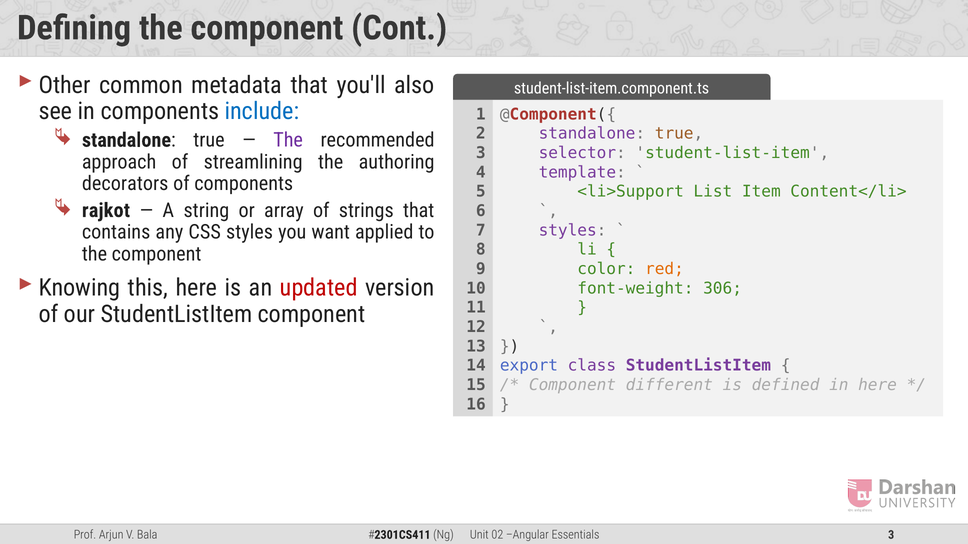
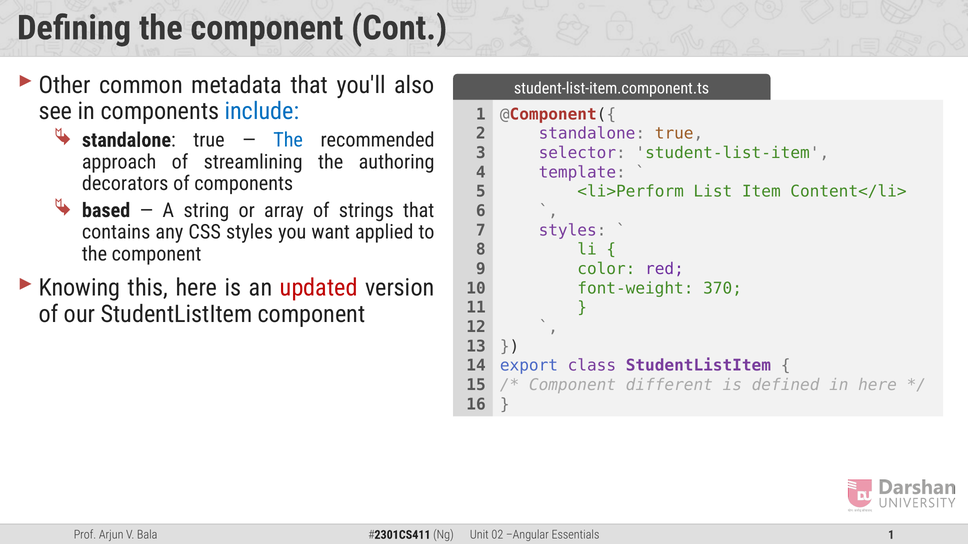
The colour: purple -> blue (288, 140)
<li>Support: <li>Support -> <li>Perform (631, 192)
rajkot: rajkot -> based (106, 211)
red colour: orange -> purple (664, 269)
306: 306 -> 370 (723, 288)
3: 3 -> 1 (891, 535)
